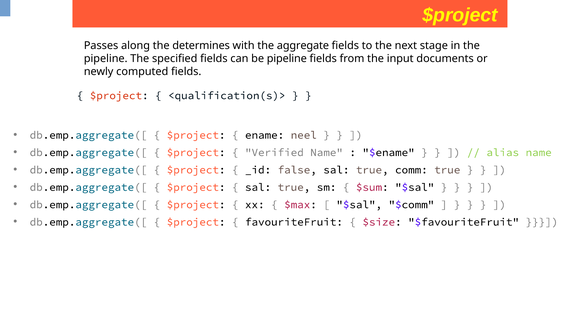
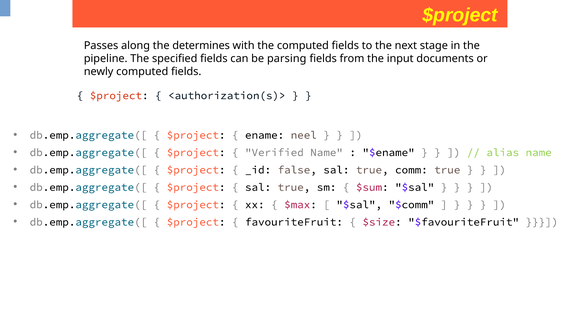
the aggregate: aggregate -> computed (303, 46)
be pipeline: pipeline -> parsing (287, 59)
<qualification(s)>: <qualification(s)> -> <authorization(s)> (227, 96)
